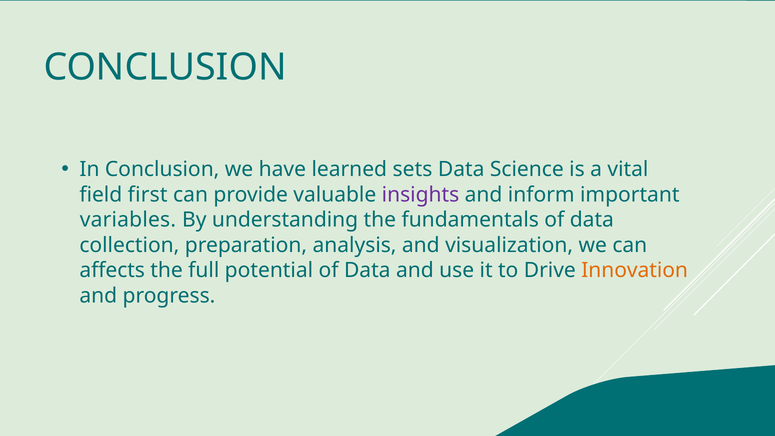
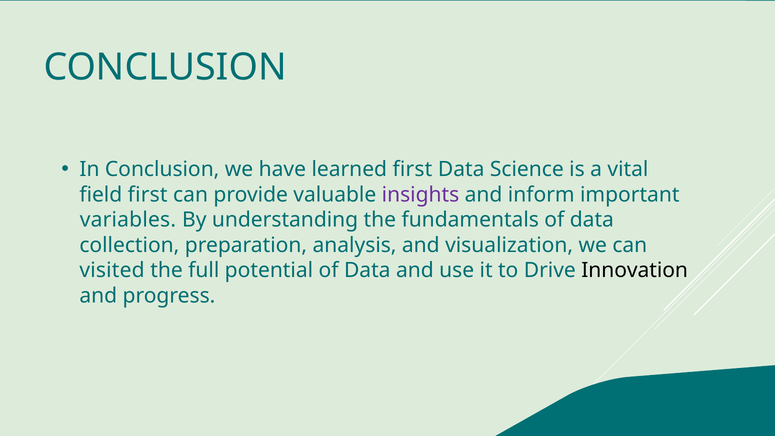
learned sets: sets -> first (412, 169)
affects: affects -> visited (112, 271)
Innovation colour: orange -> black (635, 271)
